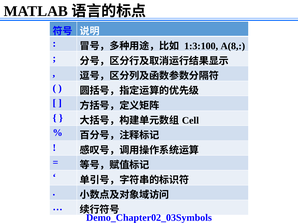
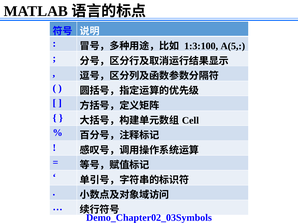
A(8: A(8 -> A(5 (233, 46)
